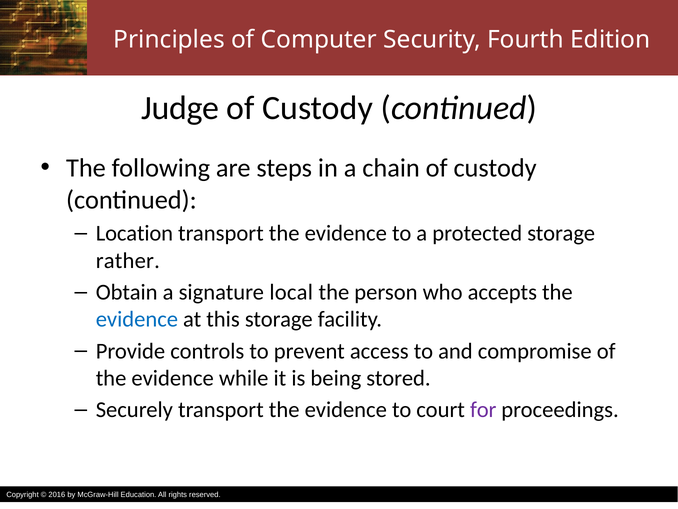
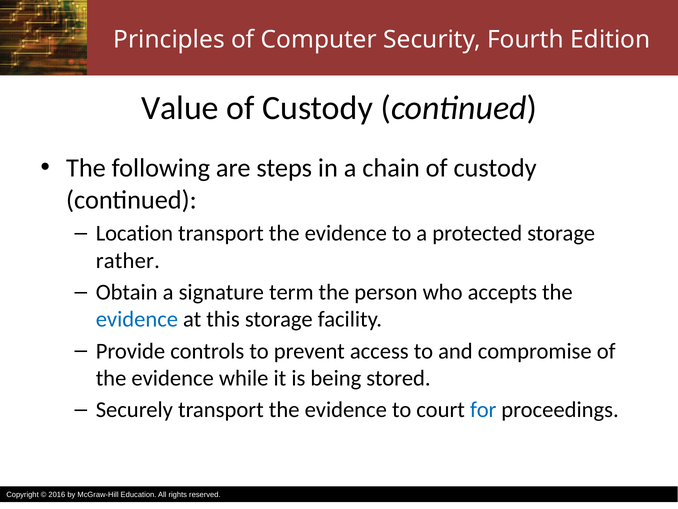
Judge: Judge -> Value (180, 108)
local: local -> term (291, 292)
for colour: purple -> blue (483, 410)
